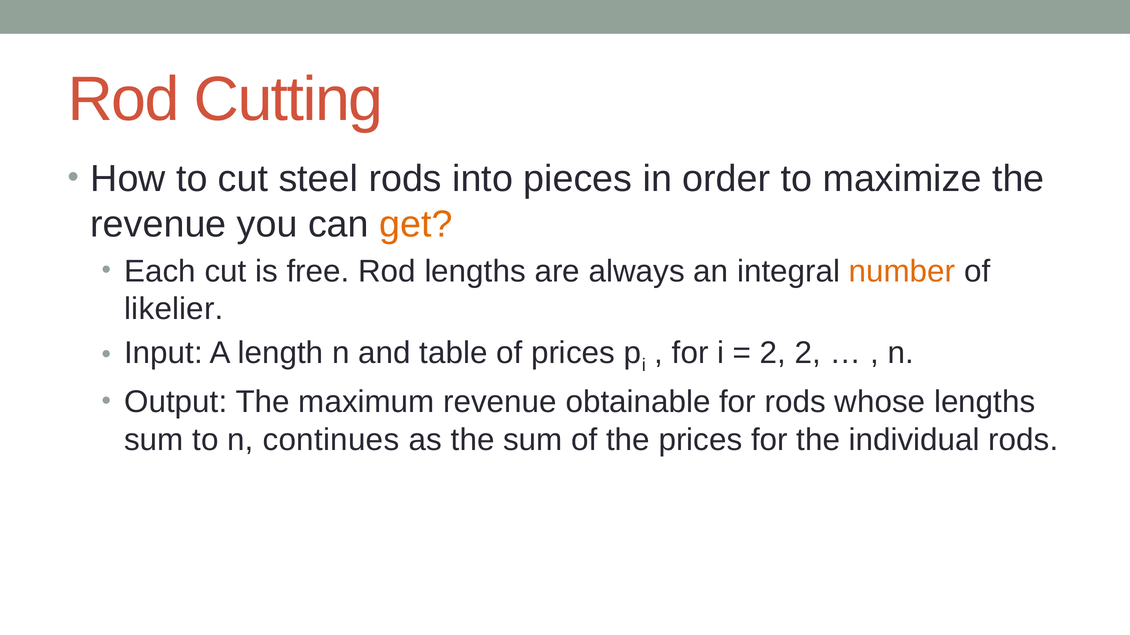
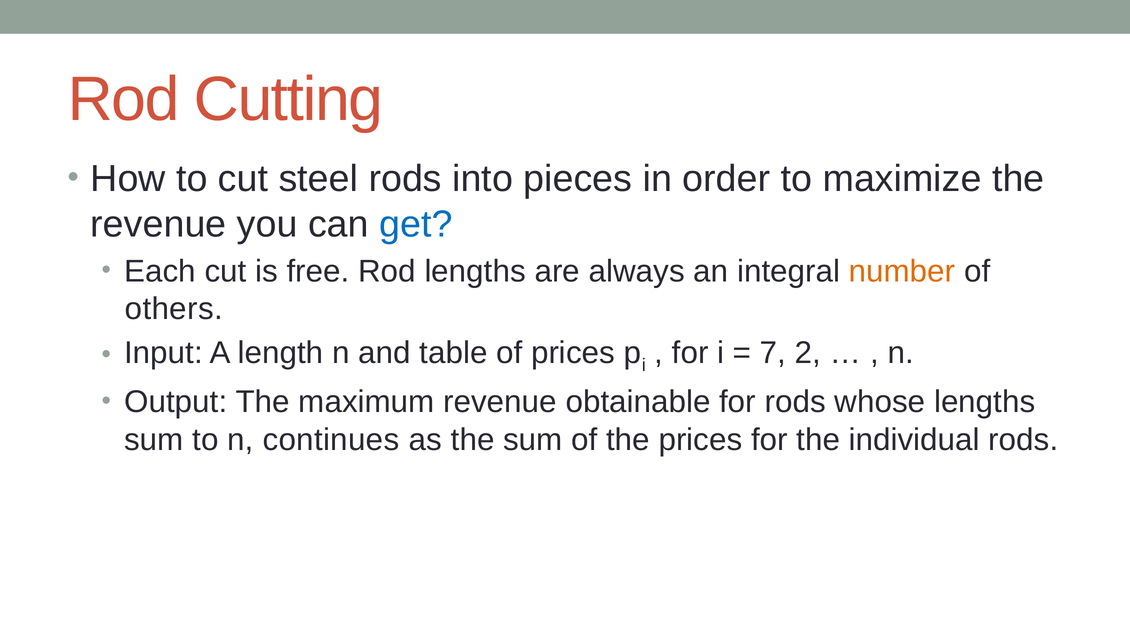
get colour: orange -> blue (416, 224)
likelier: likelier -> others (174, 309)
2: 2 -> 7 (773, 353)
